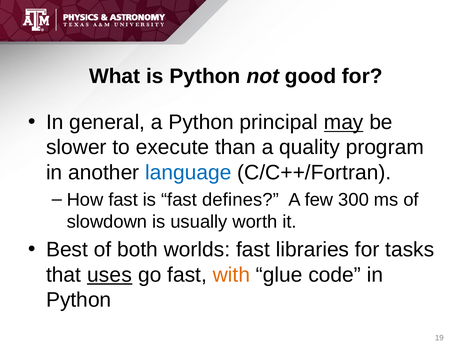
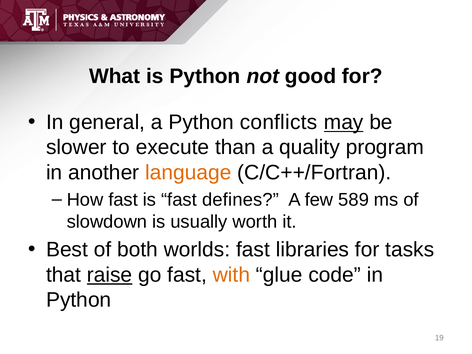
principal: principal -> conflicts (279, 122)
language colour: blue -> orange (188, 173)
300: 300 -> 589 (354, 200)
uses: uses -> raise (110, 275)
